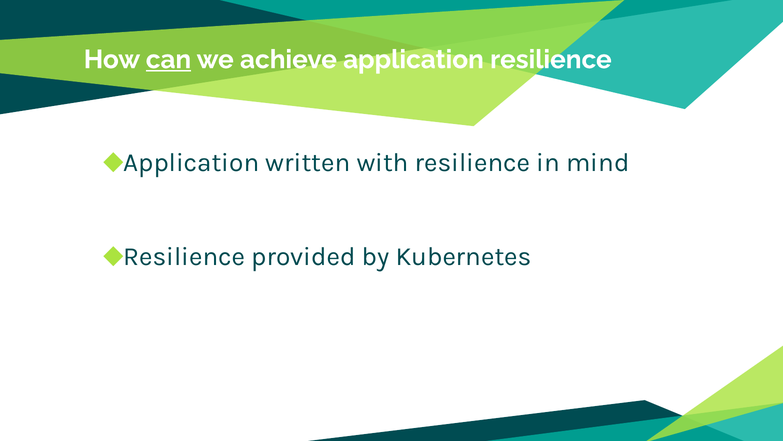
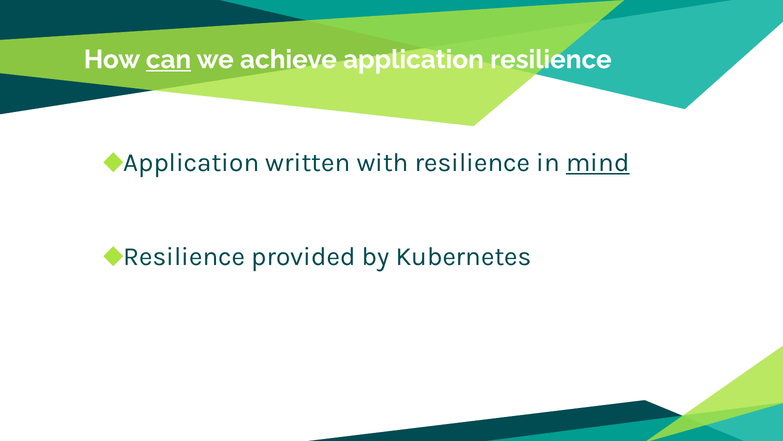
mind underline: none -> present (598, 162)
